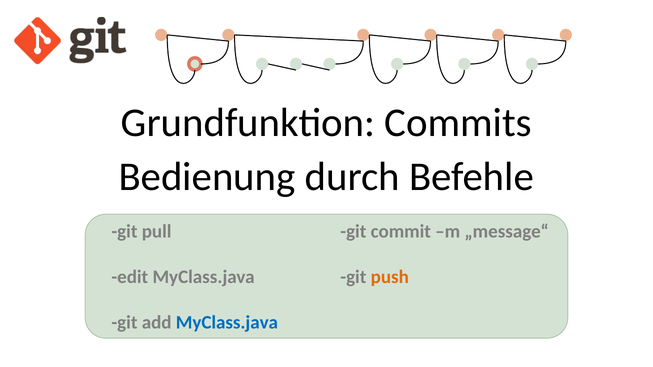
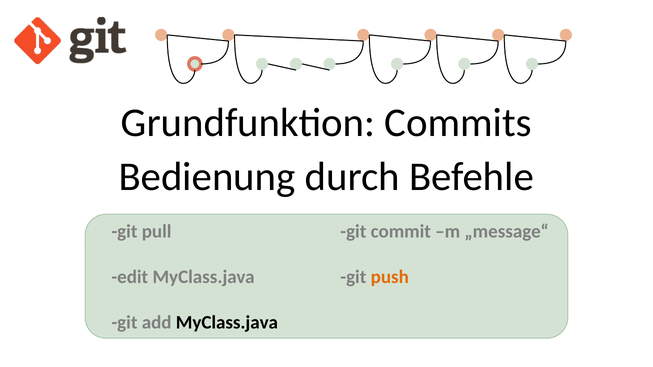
MyClass.java colour: blue -> black (227, 323)
